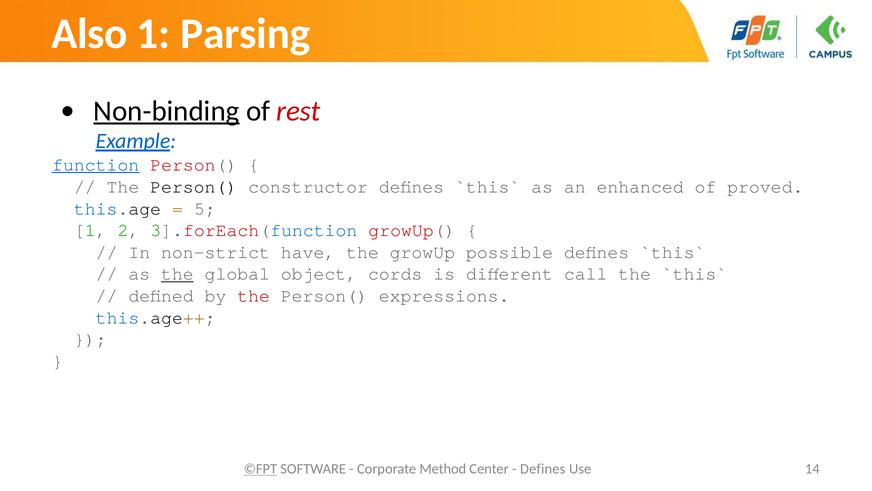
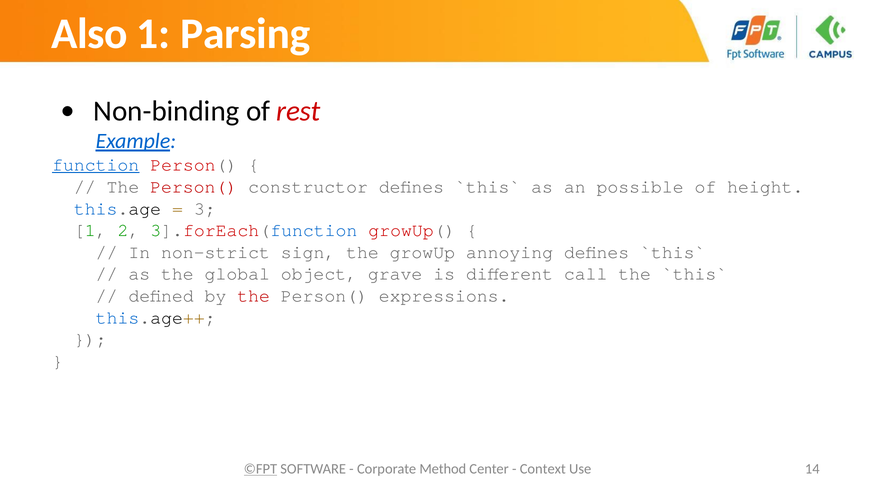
Non-binding underline: present -> none (166, 111)
Person( colour: black -> red (194, 186)
enhanced: enhanced -> possible (640, 186)
proved: proved -> height (765, 186)
5: 5 -> 3 (205, 208)
have: have -> sign (308, 252)
possible: possible -> annoying (509, 252)
the underline: present -> none (177, 274)
cords: cords -> grave (395, 274)
Defines: Defines -> Context (543, 469)
